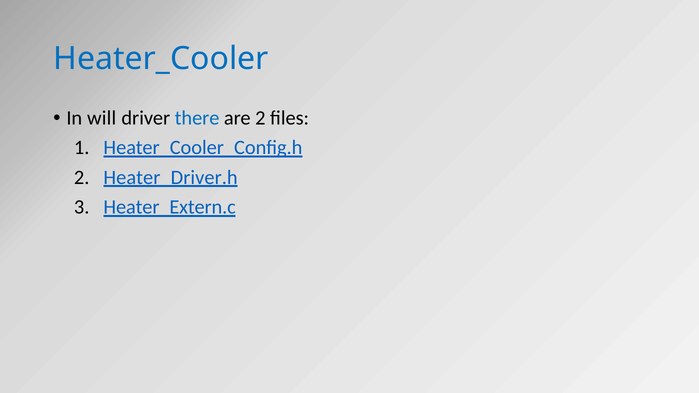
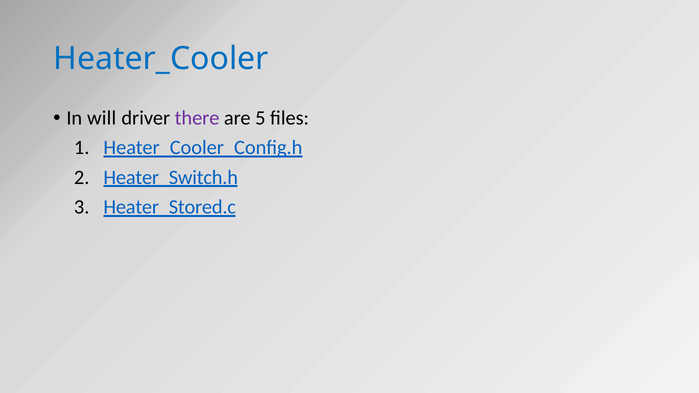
there colour: blue -> purple (197, 118)
are 2: 2 -> 5 (260, 118)
Heater_Driver.h: Heater_Driver.h -> Heater_Switch.h (171, 177)
Heater_Extern.c: Heater_Extern.c -> Heater_Stored.c (170, 207)
